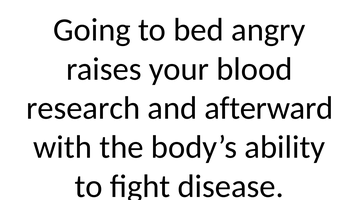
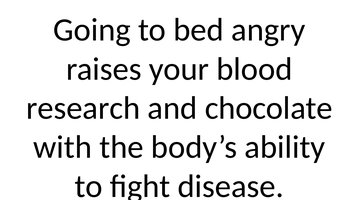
afterward: afterward -> chocolate (269, 108)
